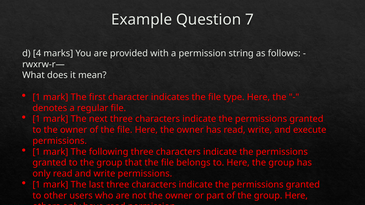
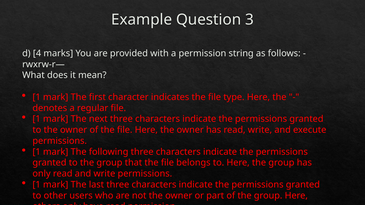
7: 7 -> 3 (249, 20)
